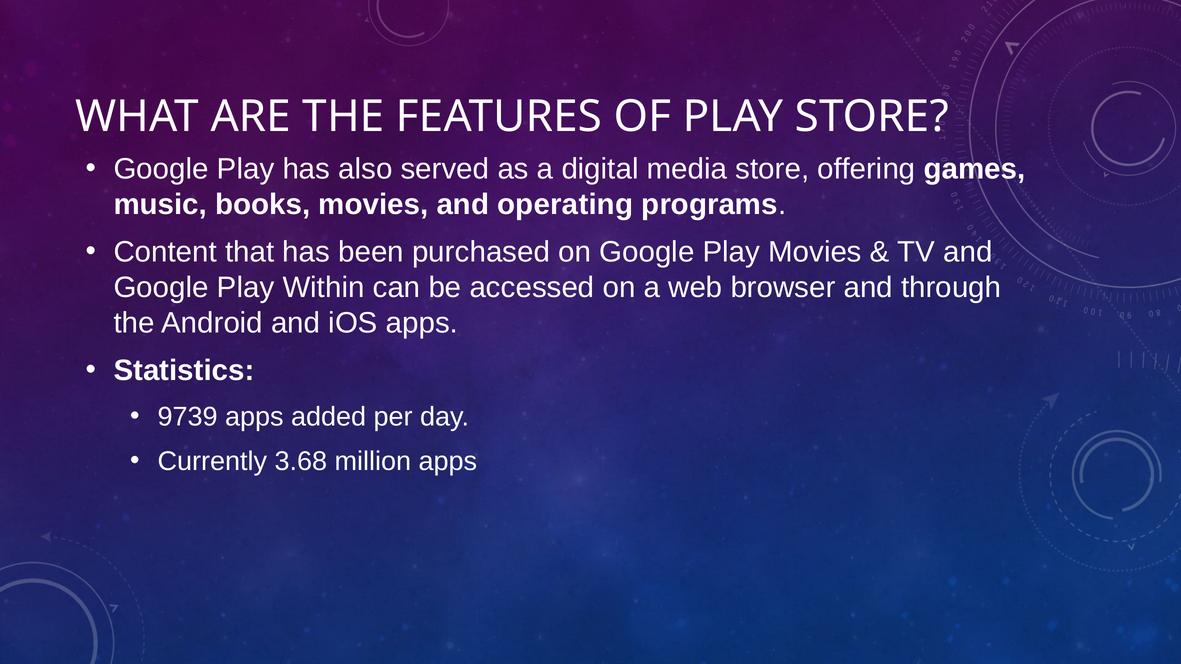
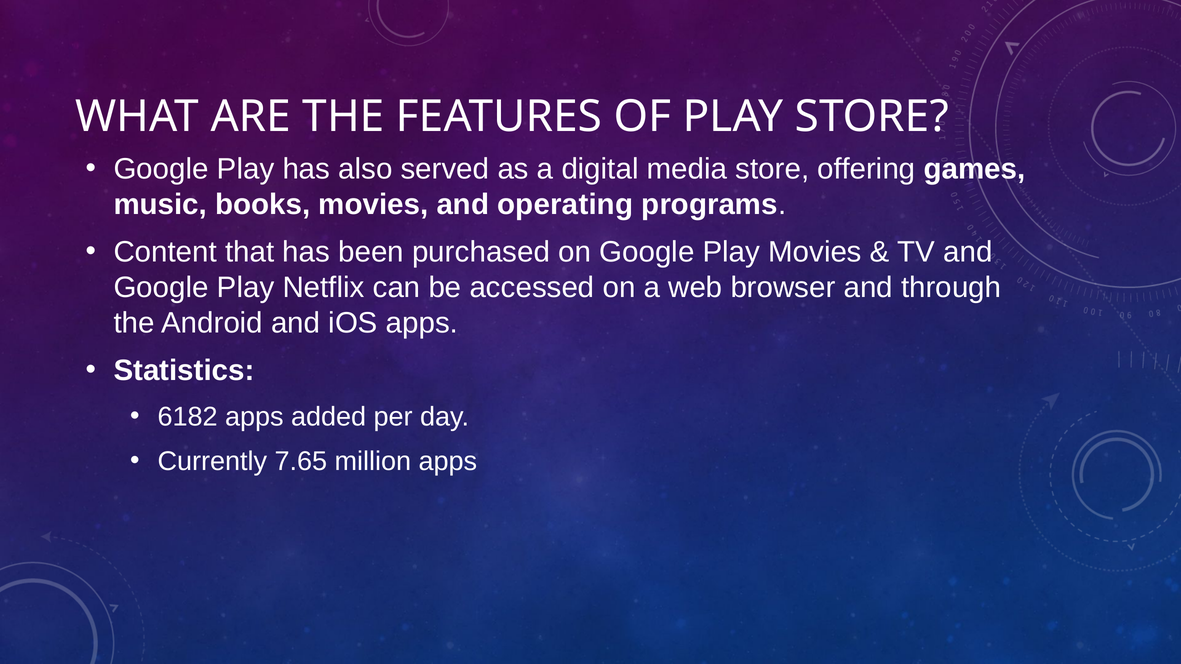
Within: Within -> Netflix (324, 288)
9739: 9739 -> 6182 (188, 417)
3.68: 3.68 -> 7.65 (301, 462)
